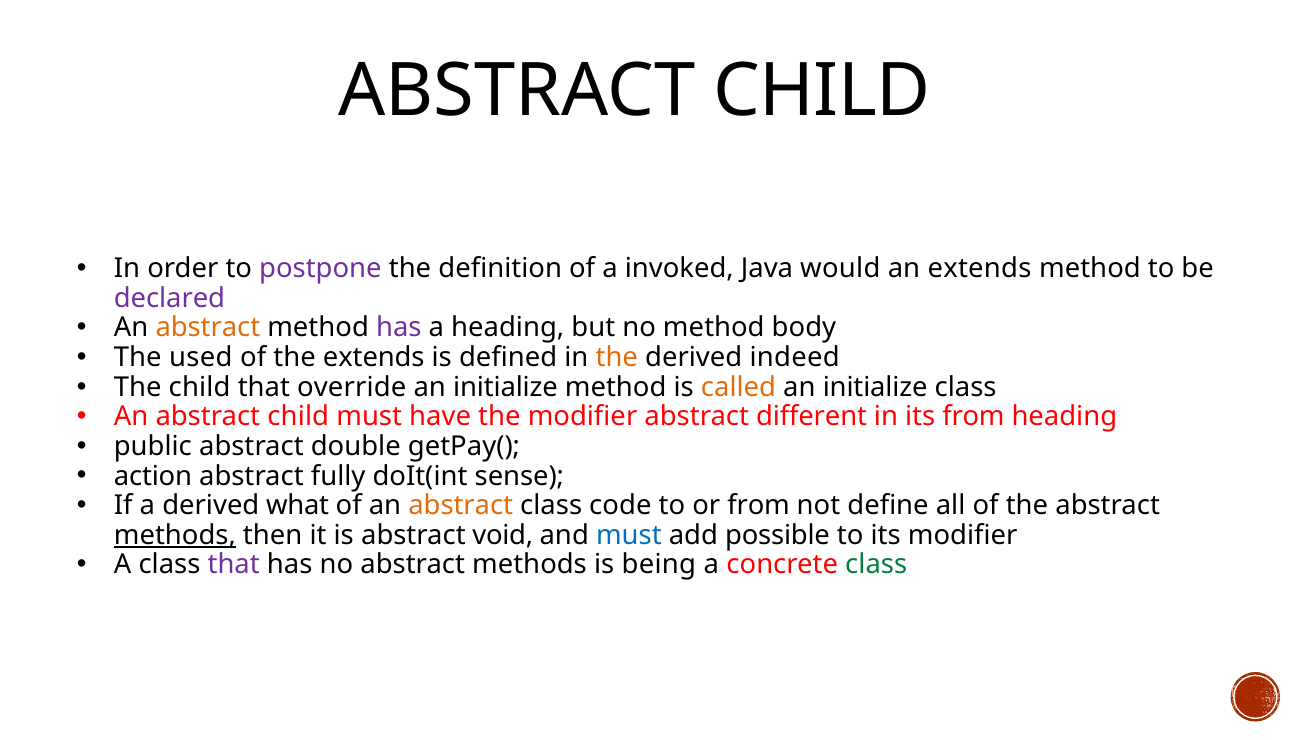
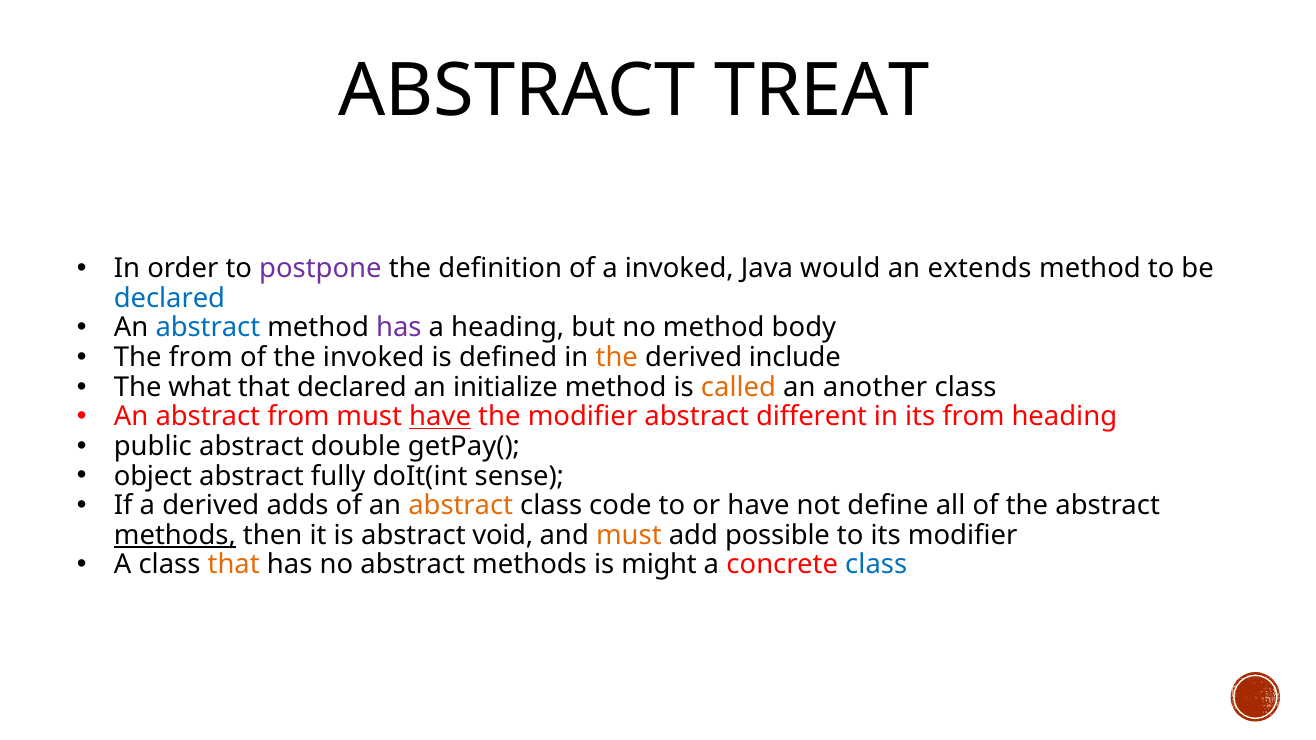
CHILD: CHILD -> TREAT (822, 91)
declared colour: purple -> blue (170, 298)
abstract colour: orange -> blue (208, 328)
The used: used -> from (201, 358)
the extends: extends -> invoked (374, 358)
indeed: indeed -> include (795, 358)
The child: child -> what (200, 387)
that override: override -> declared (352, 387)
initialize: initialize -> another (875, 387)
An abstract child: child -> from (298, 417)
have underline: none -> present (440, 417)
action: action -> object (153, 476)
what: what -> adds (298, 506)
or from: from -> have (759, 506)
must colour: blue -> orange (629, 535)
that colour: purple -> orange (234, 565)
being: being -> might (659, 565)
class colour: green -> blue (876, 565)
